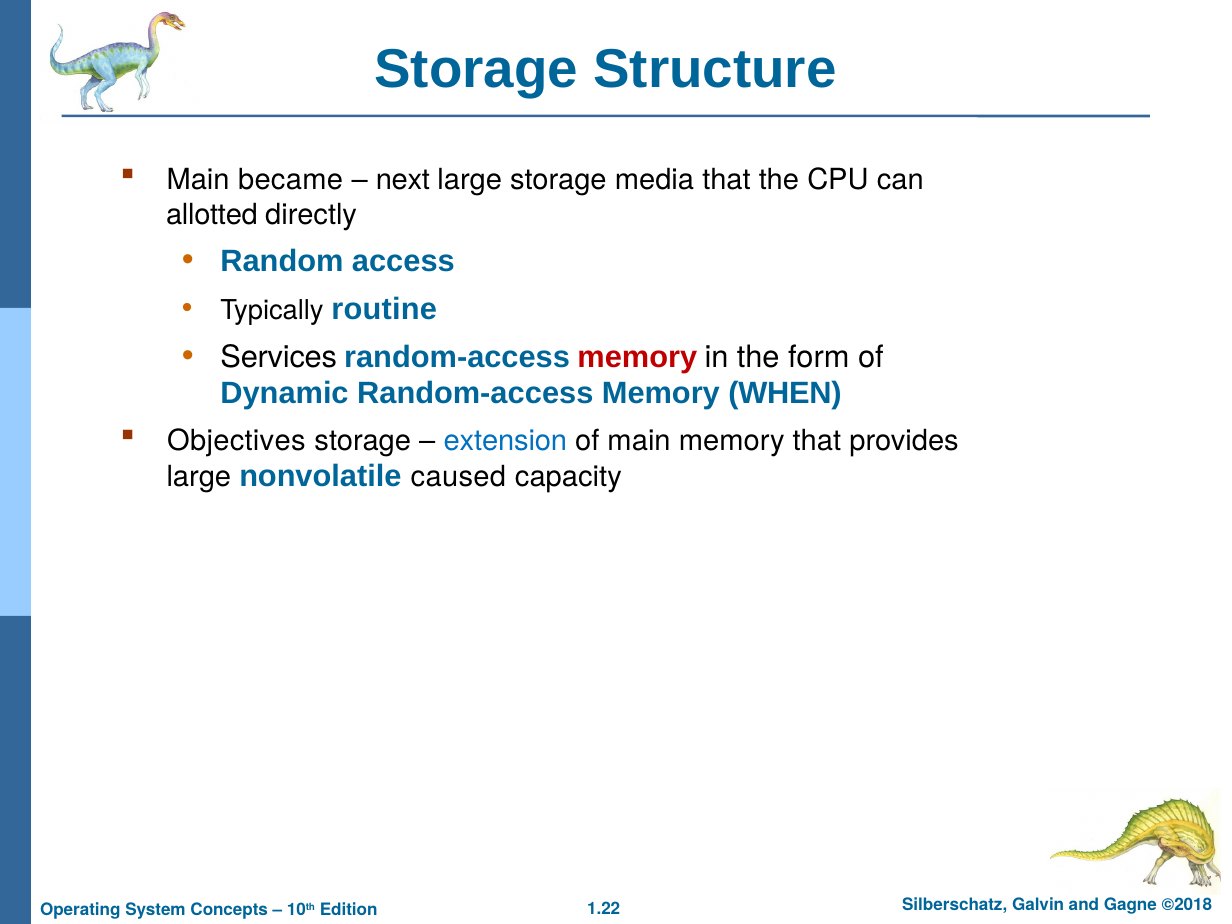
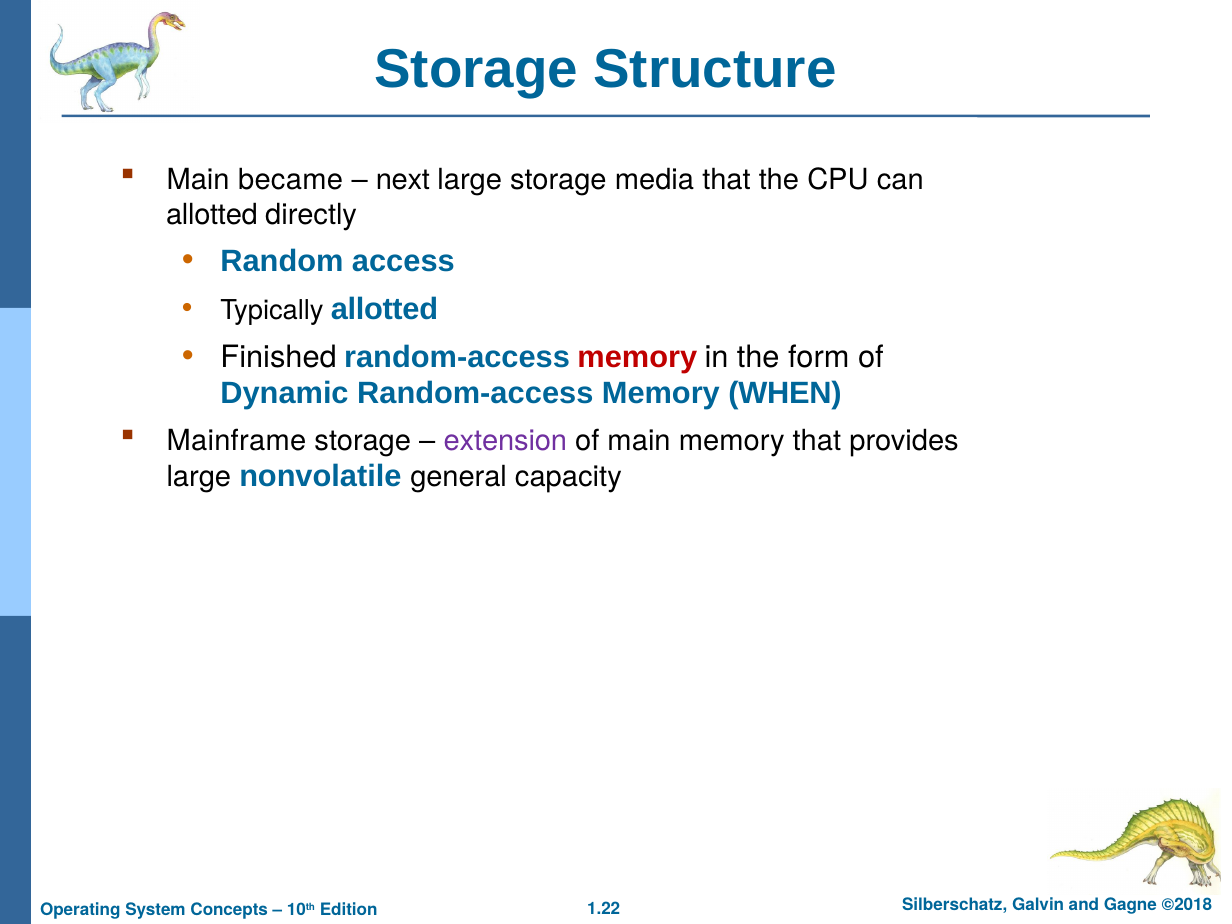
Typically routine: routine -> allotted (384, 309)
Services: Services -> Finished (279, 357)
Objectives: Objectives -> Mainframe (236, 440)
extension colour: blue -> purple (505, 440)
caused: caused -> general (459, 477)
